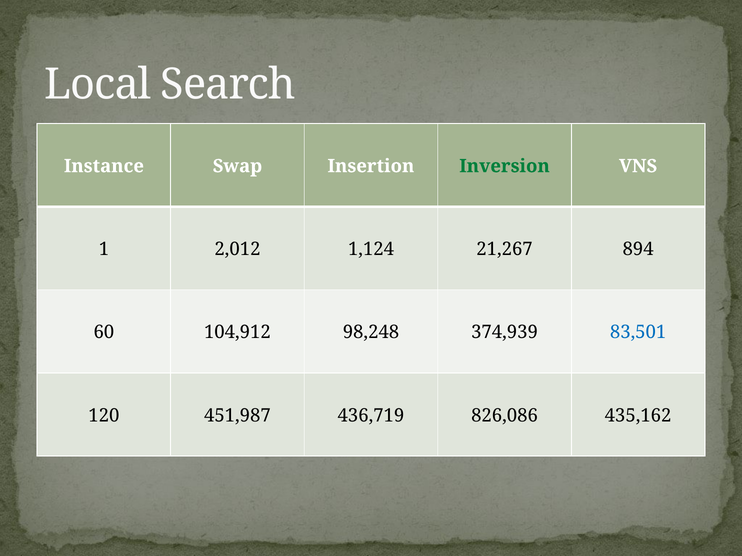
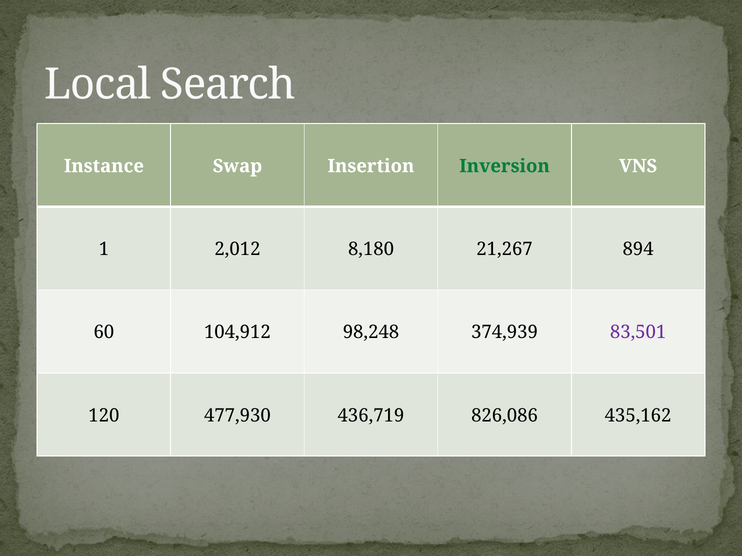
1,124: 1,124 -> 8,180 (371, 249)
83,501 colour: blue -> purple (638, 333)
451,987: 451,987 -> 477,930 (237, 416)
